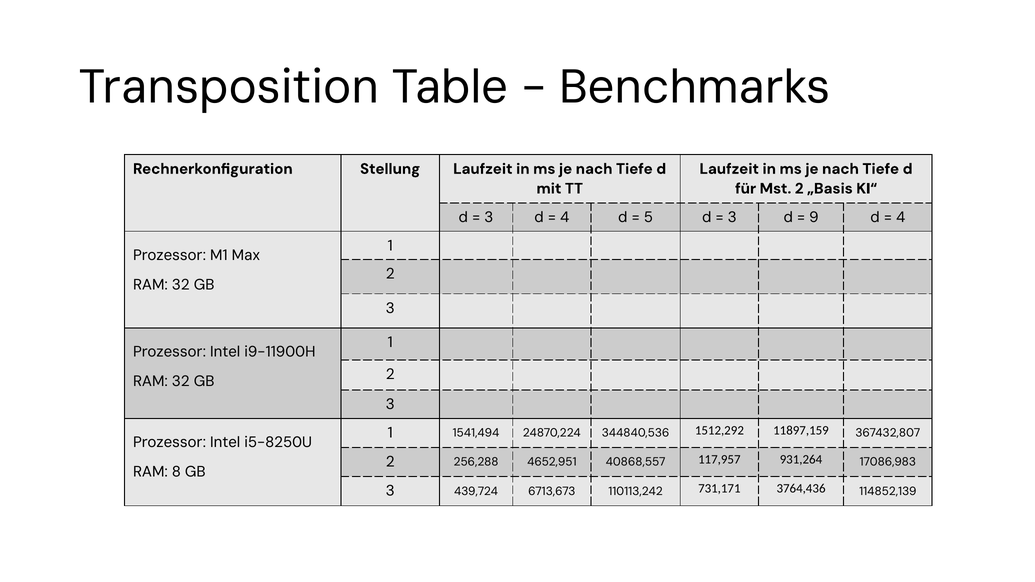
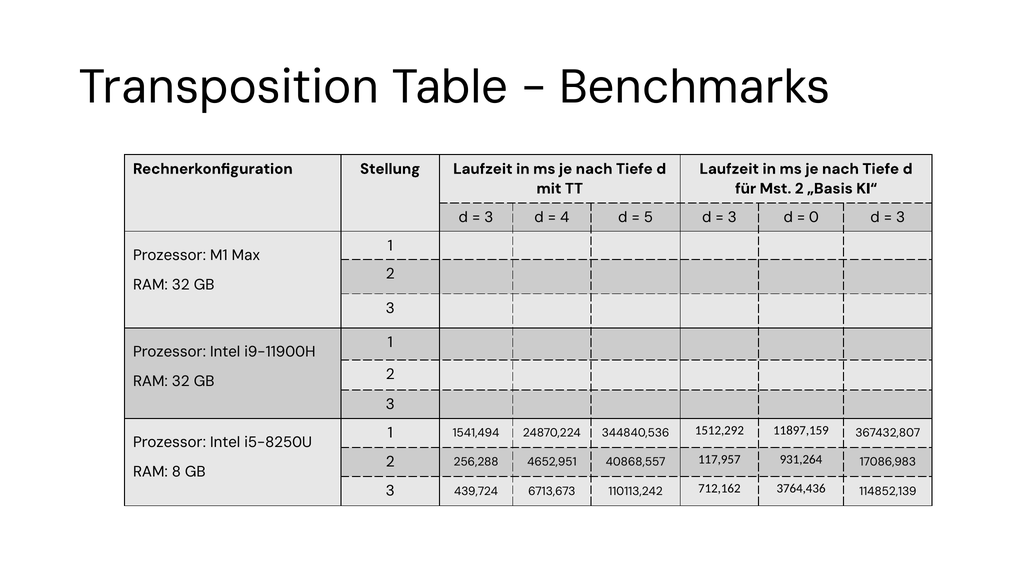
9: 9 -> 0 (814, 217)
4: 4 -> 3 (901, 217)
731,171: 731,171 -> 712,162 (719, 489)
